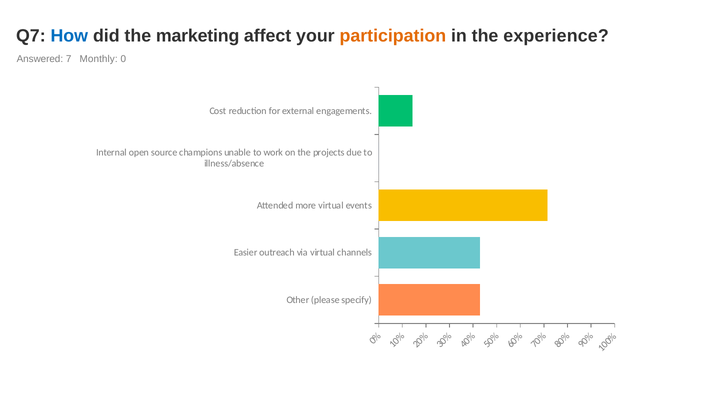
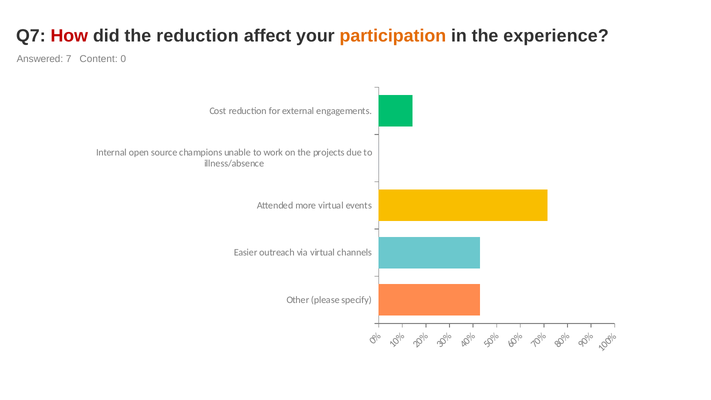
How colour: blue -> red (69, 36)
the marketing: marketing -> reduction (197, 36)
Monthly: Monthly -> Content (99, 59)
